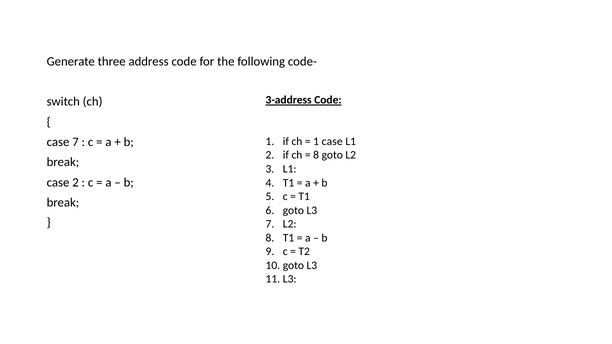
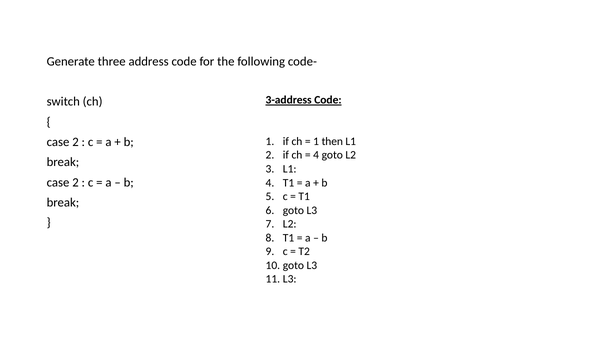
1 case: case -> then (332, 142)
7: 7 -> 2 (75, 142)
8: 8 -> 4 (316, 155)
